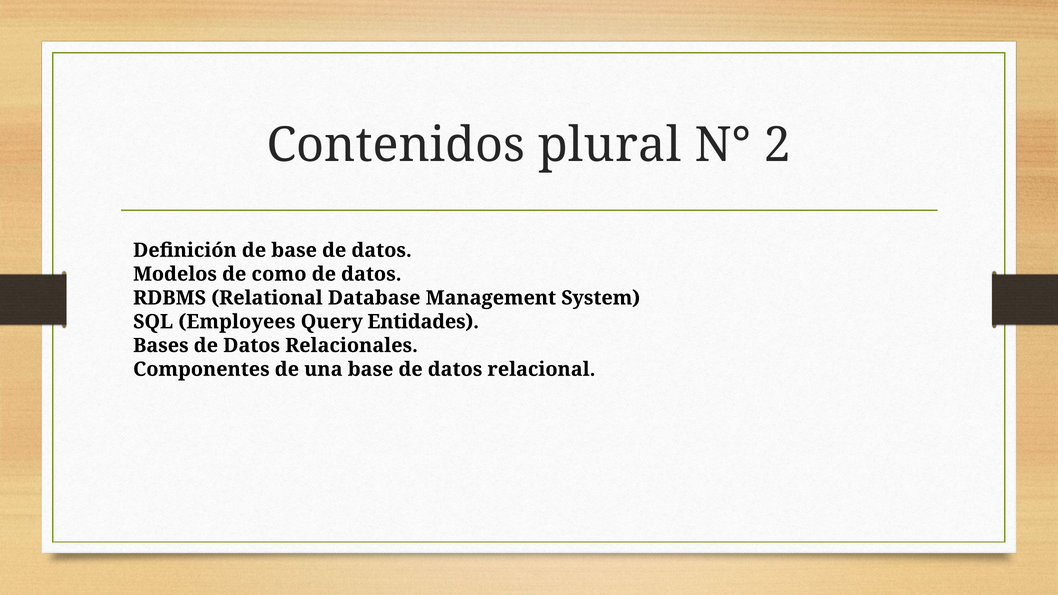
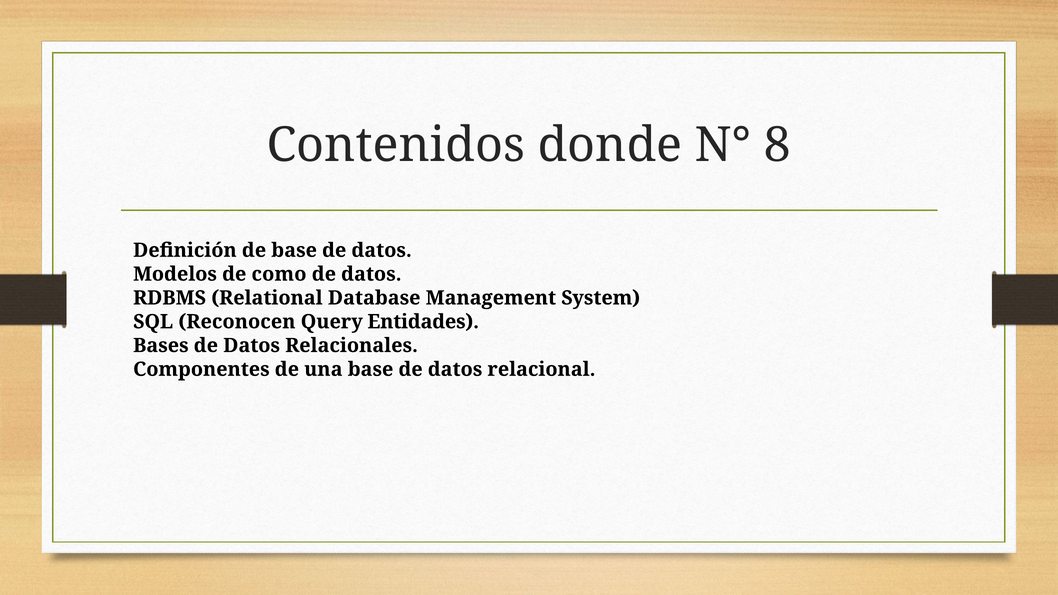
plural: plural -> donde (610, 145)
2: 2 -> 8 (777, 145)
Employees: Employees -> Reconocen (237, 322)
